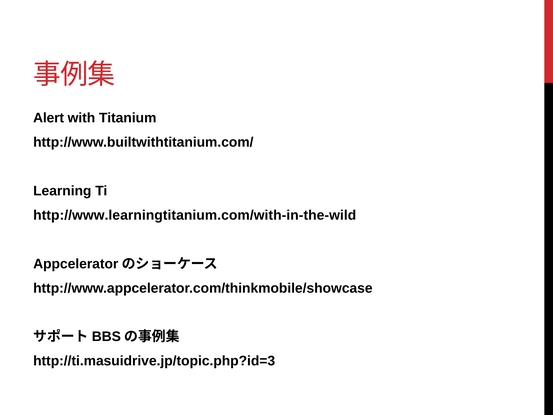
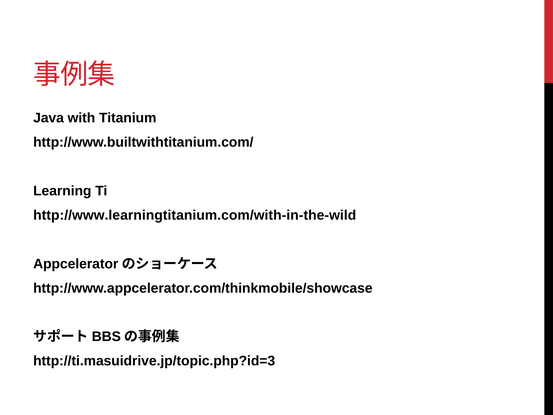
Alert: Alert -> Java (49, 118)
